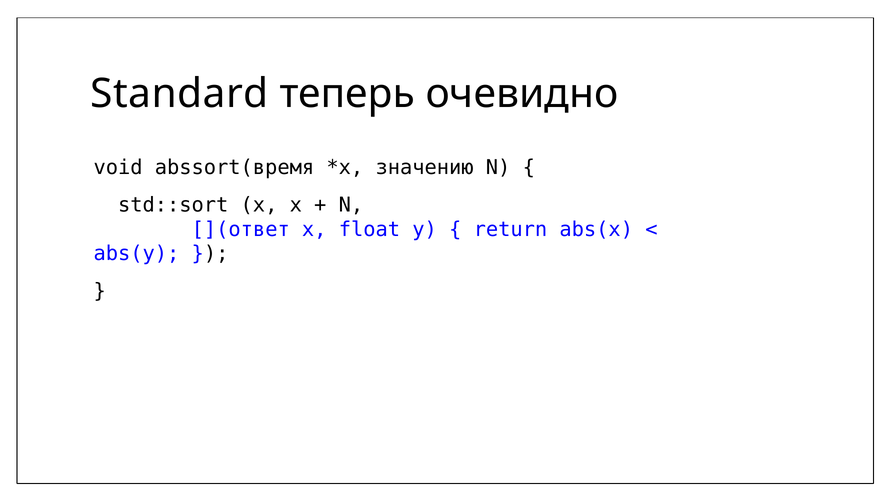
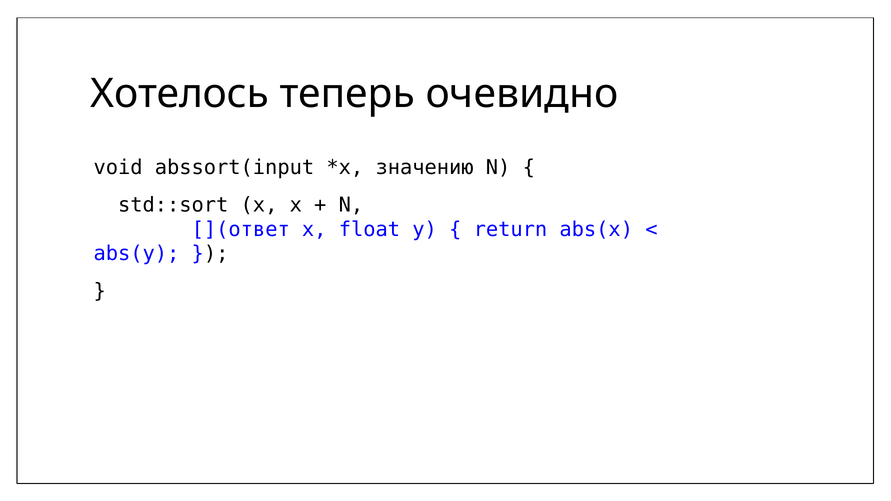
Standard: Standard -> Хотелось (180, 94)
abssort(время: abssort(время -> abssort(input (234, 167)
